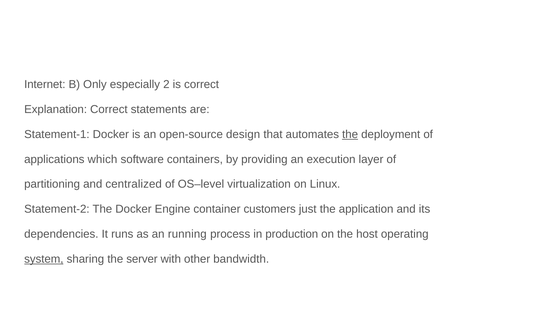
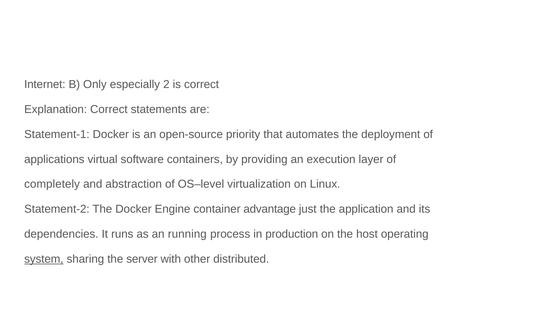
design: design -> priority (243, 134)
the underline: present -> none (350, 134)
which: which -> virtual (103, 159)
partitioning: partitioning -> completely (52, 184)
centralized: centralized -> abstraction (134, 184)
customers: customers -> advantage (270, 209)
bandwidth: bandwidth -> distributed (241, 259)
